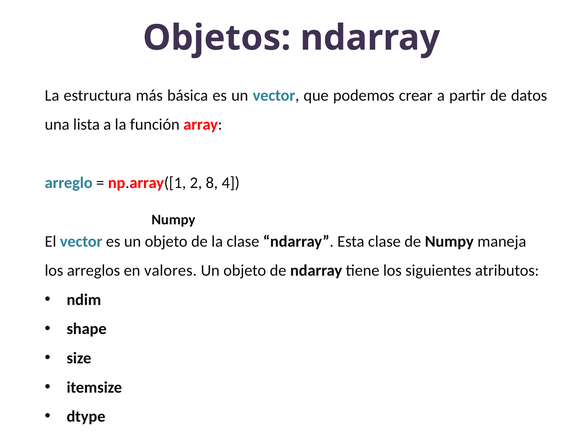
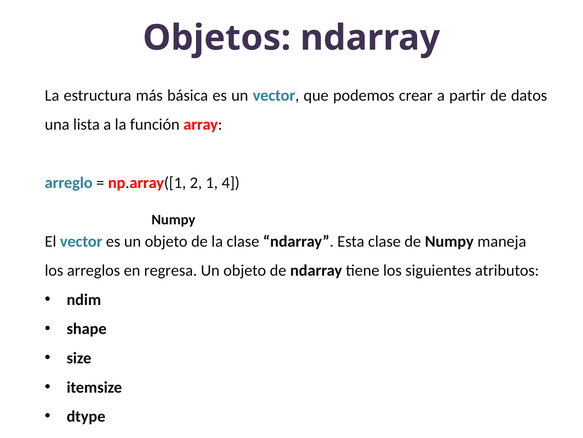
8: 8 -> 1 (212, 183)
valores: valores -> regresa (171, 270)
